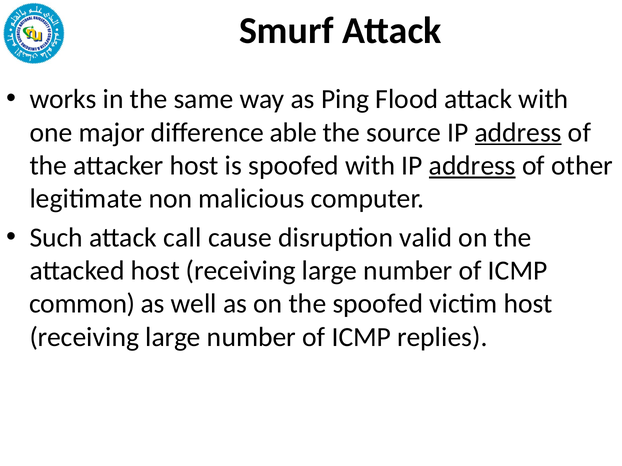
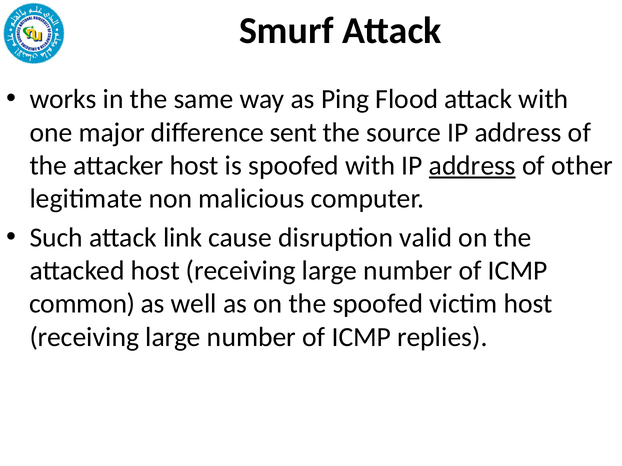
able: able -> sent (293, 133)
address underline: present -> none (518, 133)
call: call -> link (183, 238)
